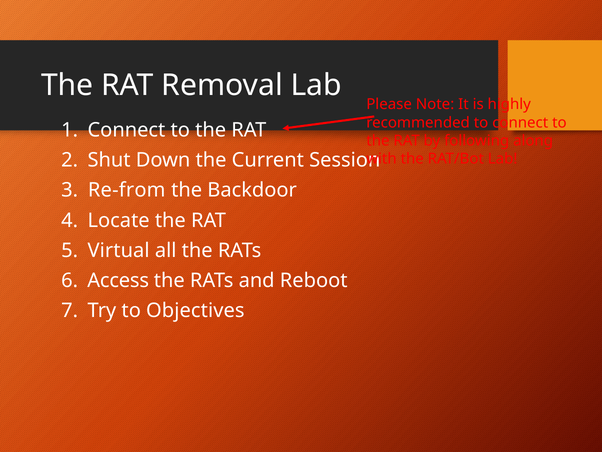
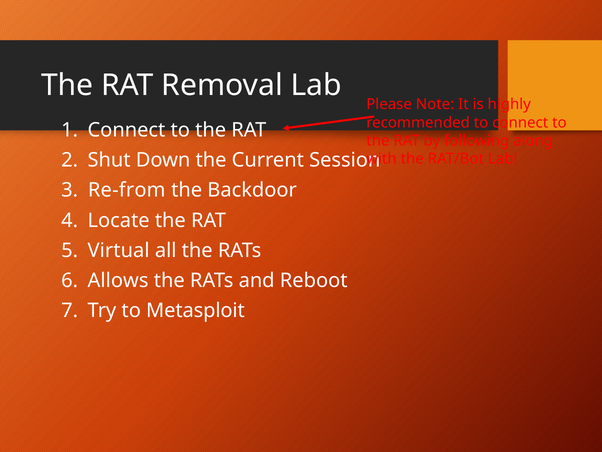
Access: Access -> Allows (118, 280)
Objectives: Objectives -> Metasploit (195, 310)
